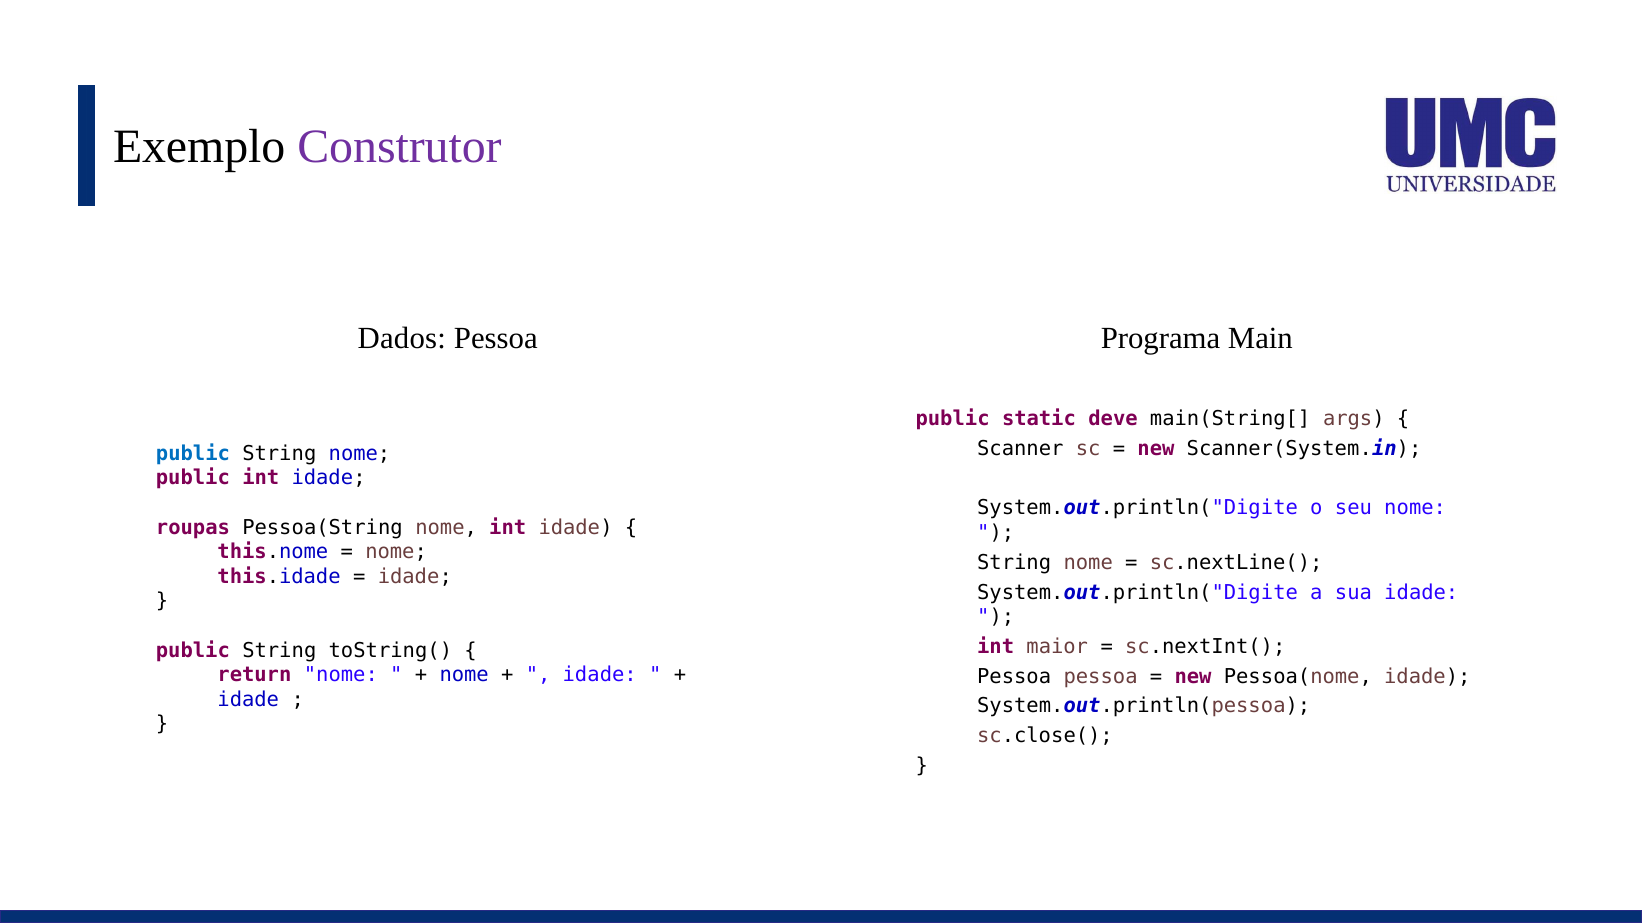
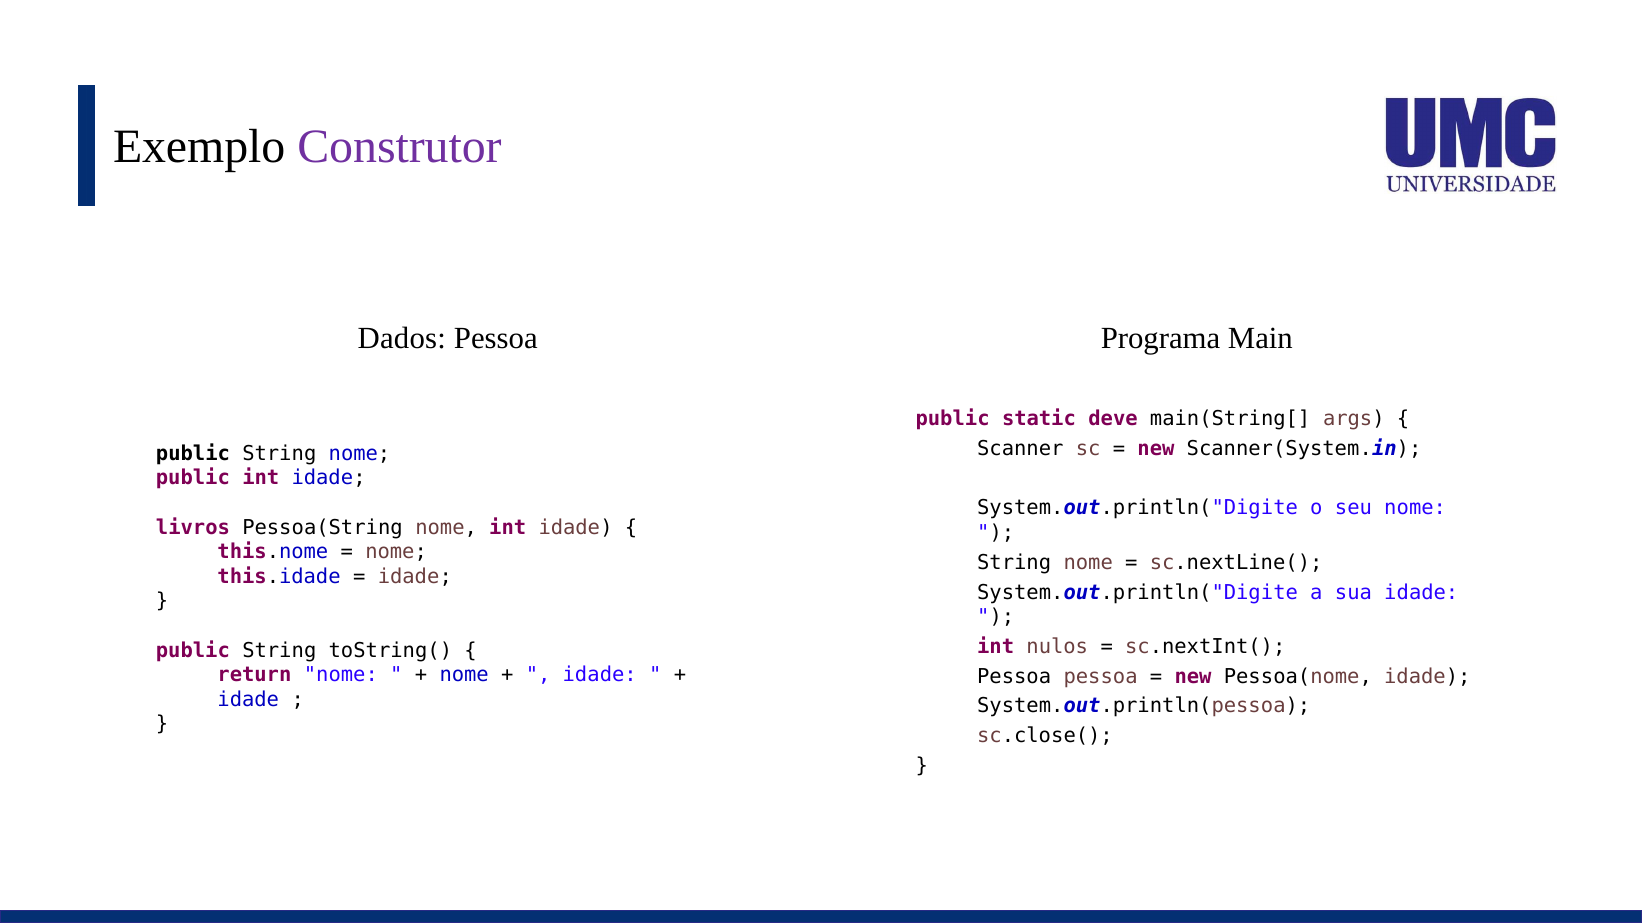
public colour: blue -> black (193, 454)
roupas: roupas -> livros (193, 528)
maior: maior -> nulos (1057, 647)
